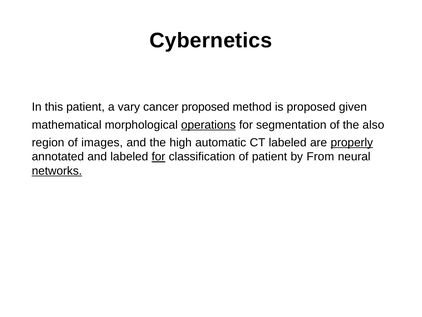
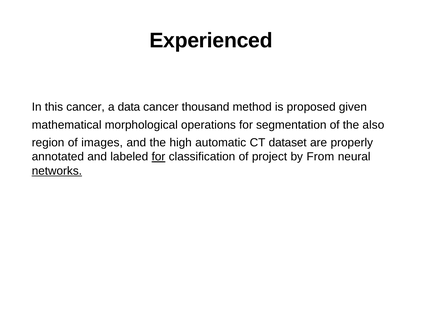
Cybernetics: Cybernetics -> Experienced (211, 41)
this patient: patient -> cancer (86, 107)
vary: vary -> data (129, 107)
cancer proposed: proposed -> thousand (206, 107)
operations underline: present -> none (208, 125)
CT labeled: labeled -> dataset (288, 142)
properly underline: present -> none (352, 142)
of patient: patient -> project (270, 157)
